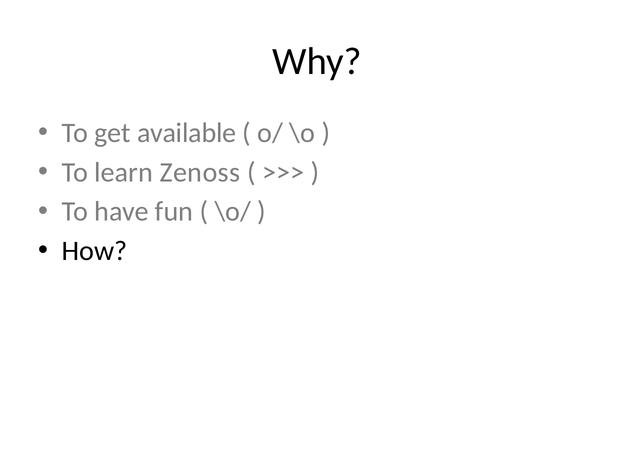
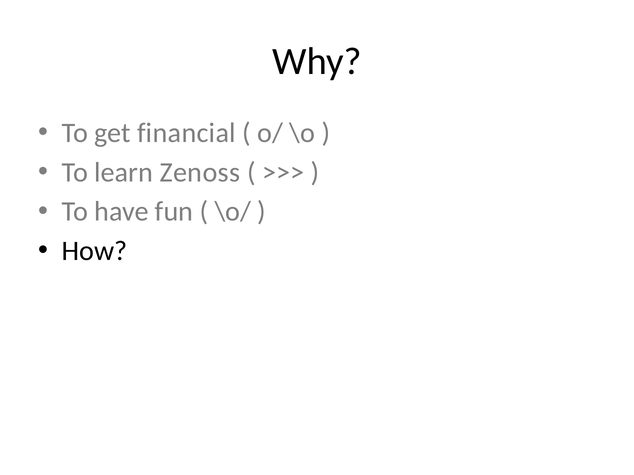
available: available -> financial (186, 133)
